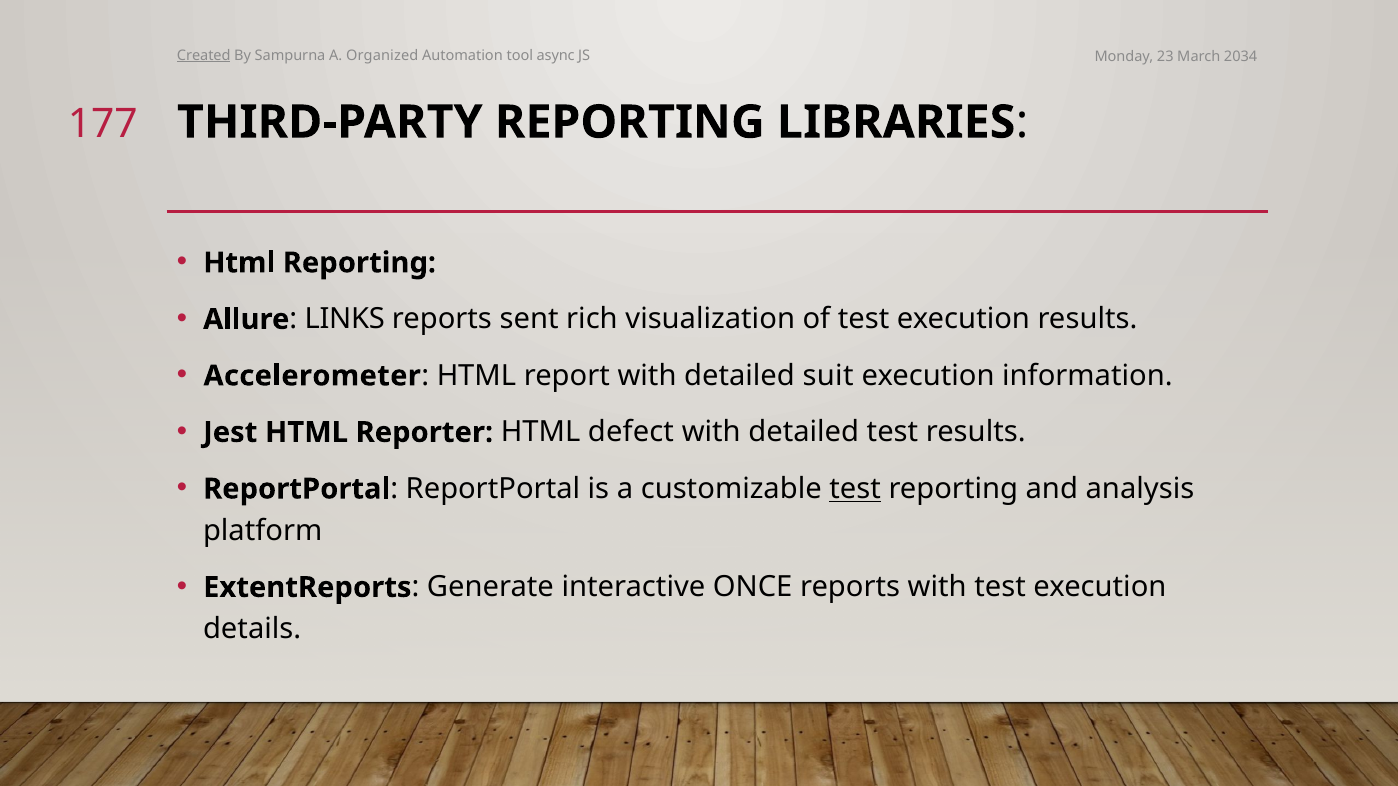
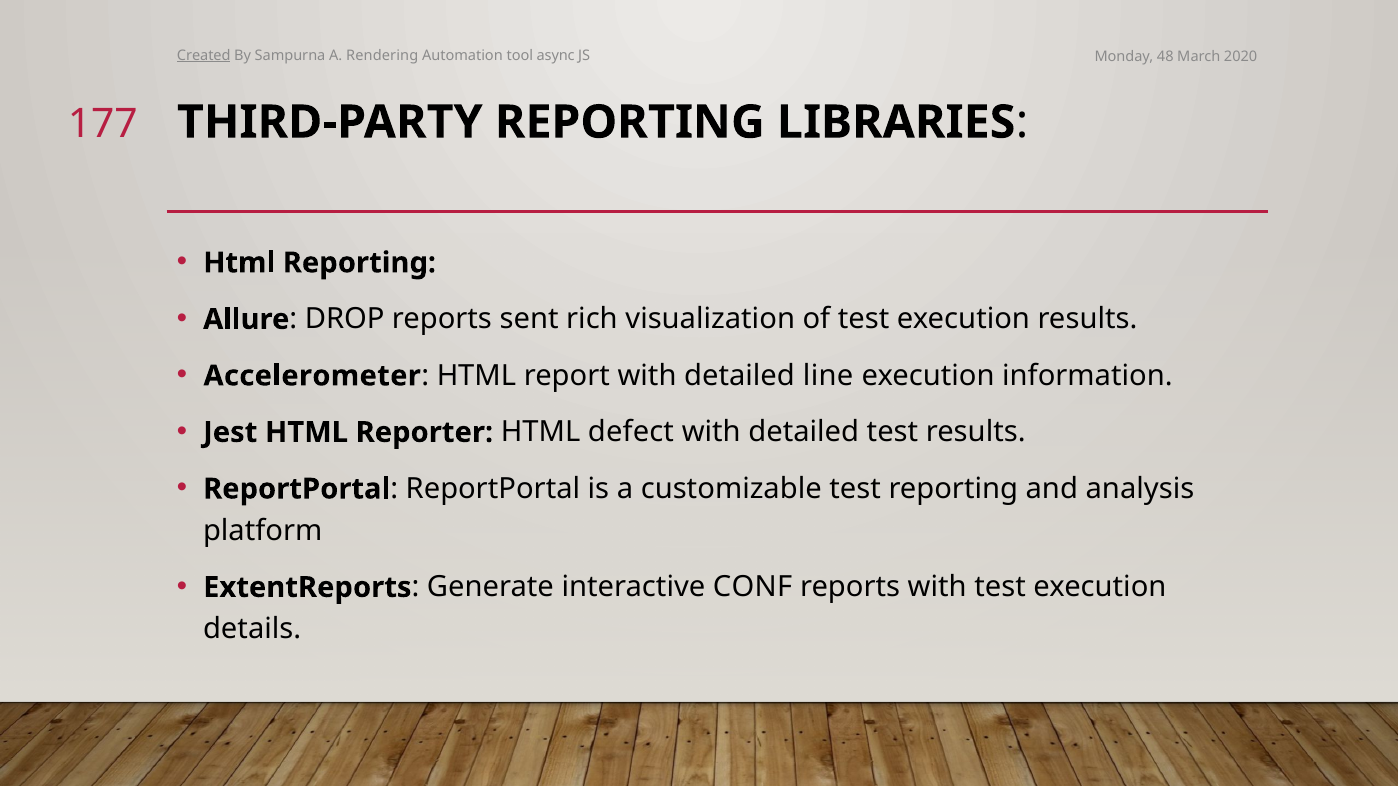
Organized: Organized -> Rendering (382, 55)
23: 23 -> 48 (1165, 57)
2034: 2034 -> 2020 (1241, 57)
LINKS: LINKS -> DROP (345, 319)
suit: suit -> line (828, 376)
test underline: present -> none (855, 489)
ONCE: ONCE -> CONF (752, 588)
